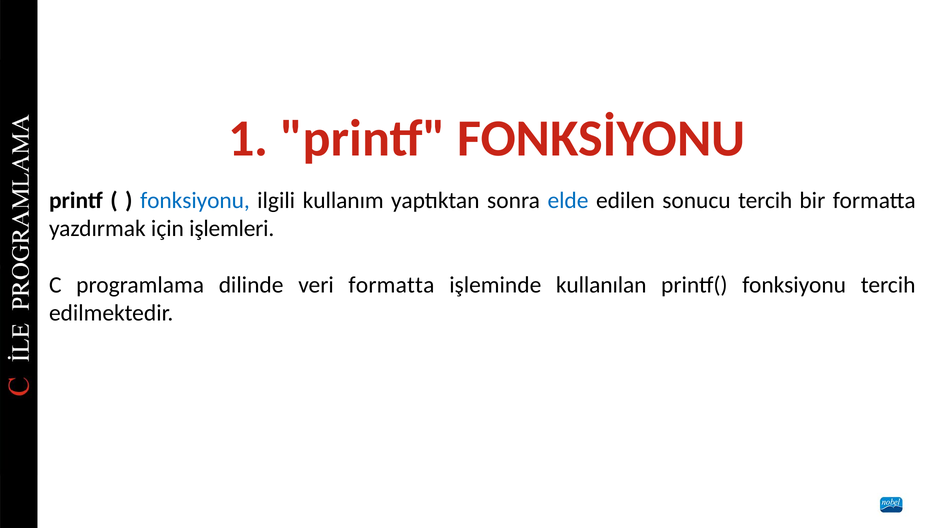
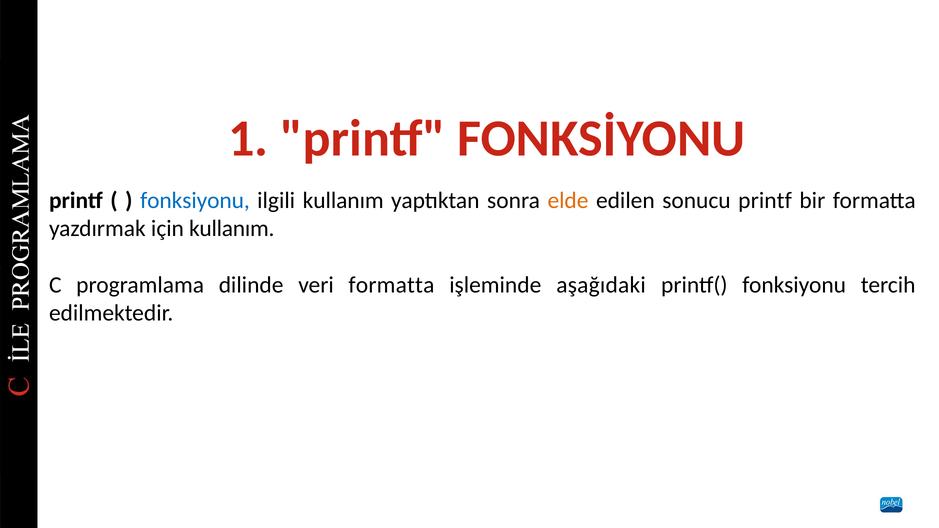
elde colour: blue -> orange (568, 201)
sonucu tercih: tercih -> printf (765, 201)
için işlemleri: işlemleri -> kullanım (232, 229)
kullanılan: kullanılan -> aşağıdaki (601, 285)
